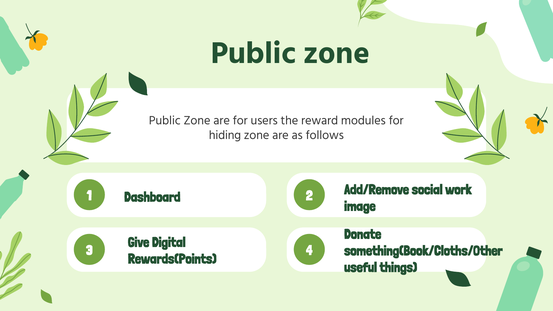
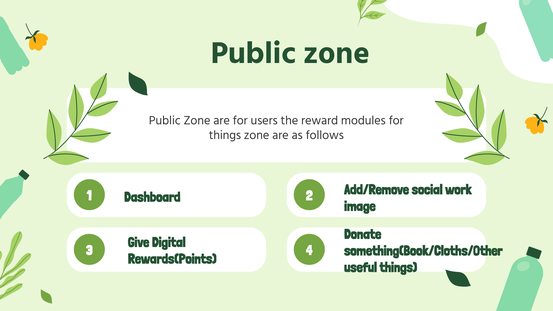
hiding: hiding -> things (225, 135)
